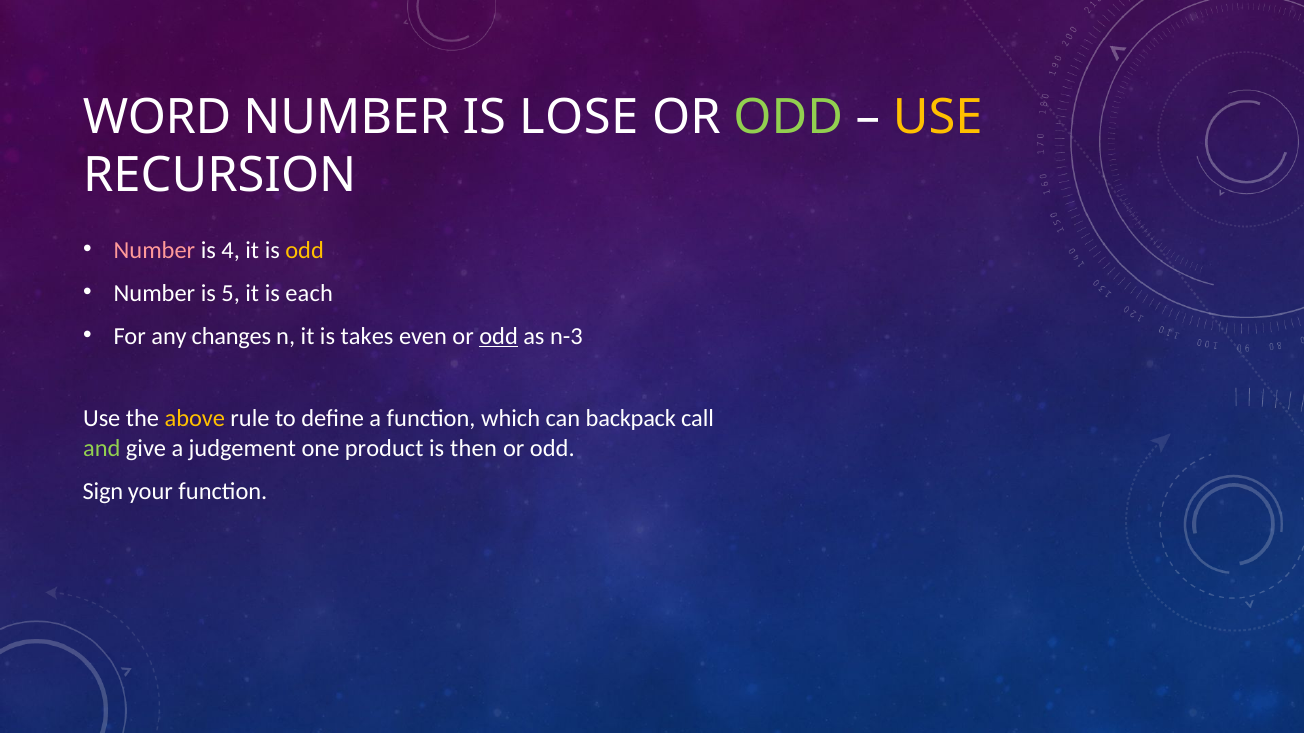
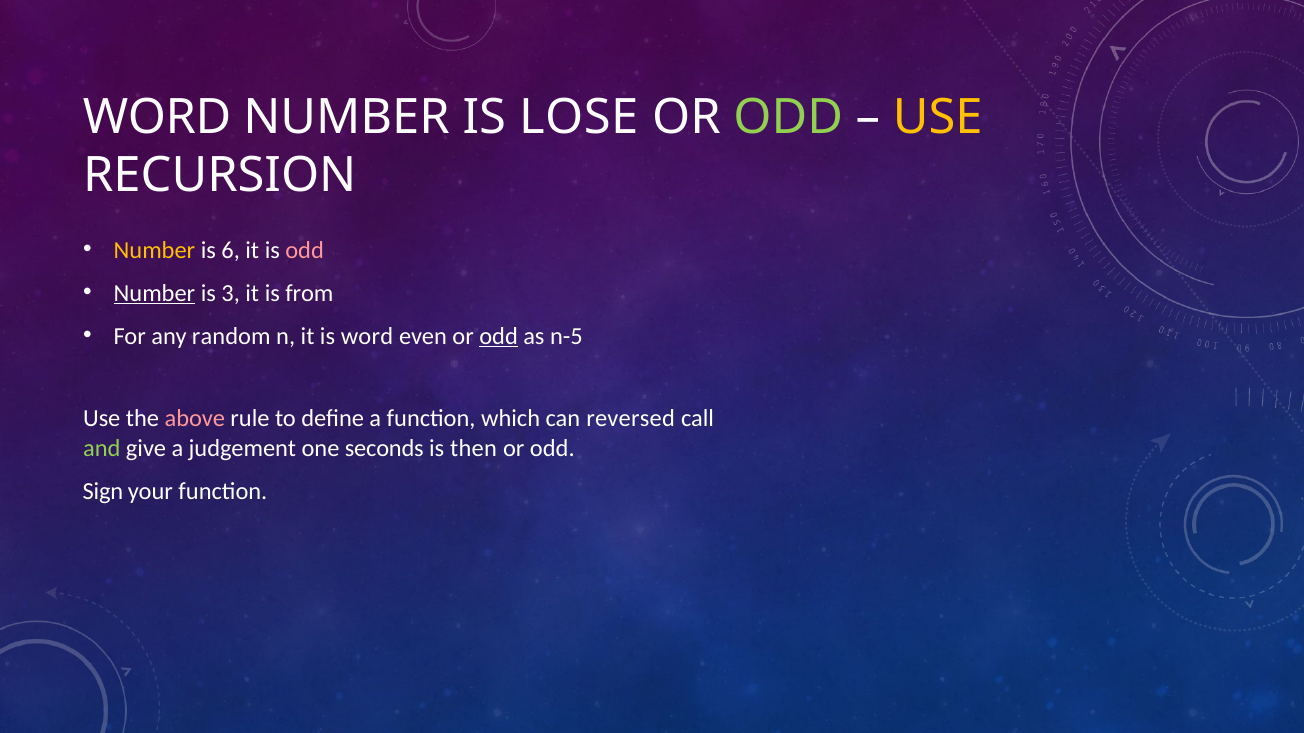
Number colour: pink -> yellow (154, 250)
4: 4 -> 6 (231, 250)
odd colour: yellow -> pink (305, 250)
Number underline: none -> present (154, 293)
5: 5 -> 3 (231, 293)
each: each -> from (309, 293)
changes: changes -> random (231, 336)
is takes: takes -> word (367, 336)
n-3: n-3 -> n-5 (566, 336)
above colour: yellow -> pink (195, 419)
backpack: backpack -> reversed (631, 419)
product: product -> seconds (384, 449)
